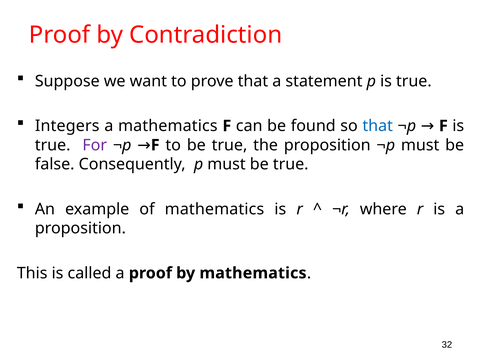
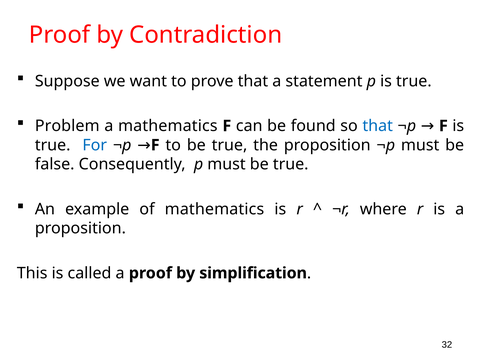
Integers: Integers -> Problem (67, 126)
For colour: purple -> blue (95, 145)
by mathematics: mathematics -> simplification (253, 274)
